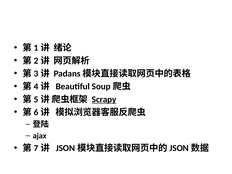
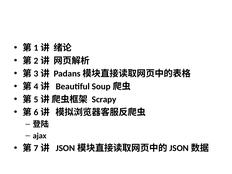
Scrapy underline: present -> none (104, 99)
